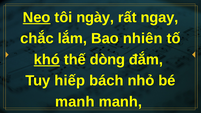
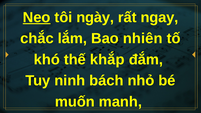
khó underline: present -> none (47, 60)
dòng: dòng -> khắp (107, 60)
hiếp: hiếp -> ninh (70, 81)
manh: manh -> muốn (75, 102)
